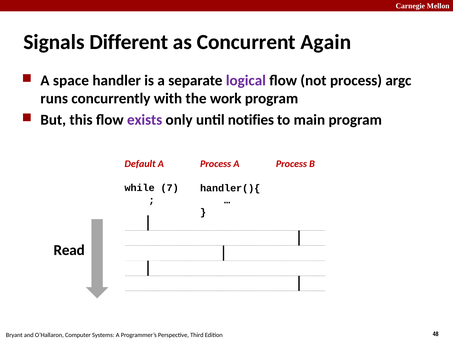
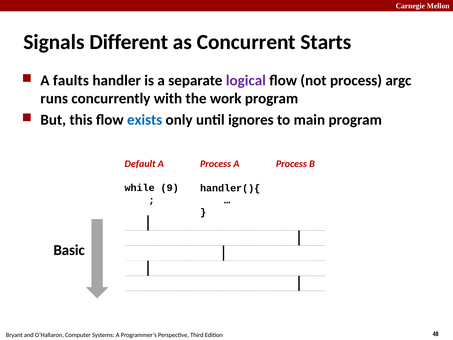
Again: Again -> Starts (326, 42)
space: space -> faults (71, 80)
exists colour: purple -> blue (145, 120)
notifies: notifies -> ignores (251, 120)
7: 7 -> 9 (170, 188)
Read: Read -> Basic (69, 250)
